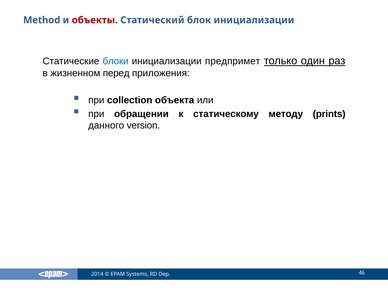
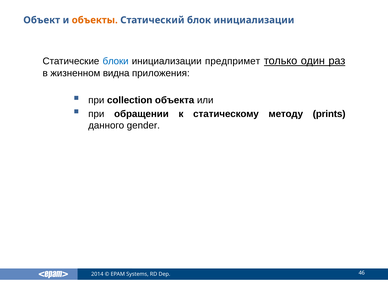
Method: Method -> Объект (42, 20)
объекты colour: red -> orange (95, 20)
перед: перед -> видна (116, 73)
version: version -> gender (143, 125)
